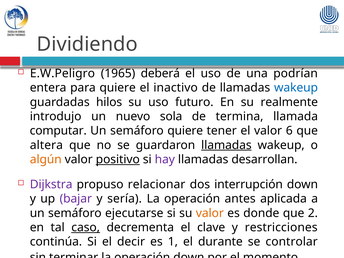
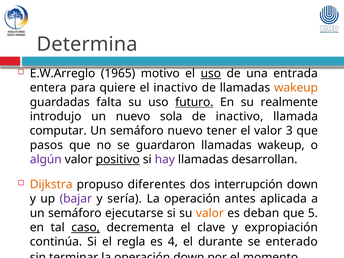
Dividiendo: Dividiendo -> Determina (87, 44)
E.W.Peligro: E.W.Peligro -> E.W.Arreglo (63, 73)
deberá: deberá -> motivo (160, 73)
uso underline: none -> present (211, 73)
podrían: podrían -> entrada (296, 73)
wakeup colour: blue -> orange (296, 88)
hilos: hilos -> falta (109, 102)
futuro underline: none -> present (194, 102)
de termina: termina -> inactivo (240, 116)
semáforo quiere: quiere -> nuevo (185, 131)
6: 6 -> 3 (289, 131)
altera: altera -> pasos (46, 145)
llamadas underline: present -> none (226, 145)
algún colour: orange -> purple (46, 159)
Dijkstra colour: purple -> orange (51, 184)
relacionar: relacionar -> diferentes (157, 184)
donde: donde -> deban (261, 213)
2: 2 -> 5 (313, 213)
restricciones: restricciones -> expropiación (281, 227)
decir: decir -> regla (131, 242)
1: 1 -> 4 (173, 242)
controlar: controlar -> enterado (292, 242)
